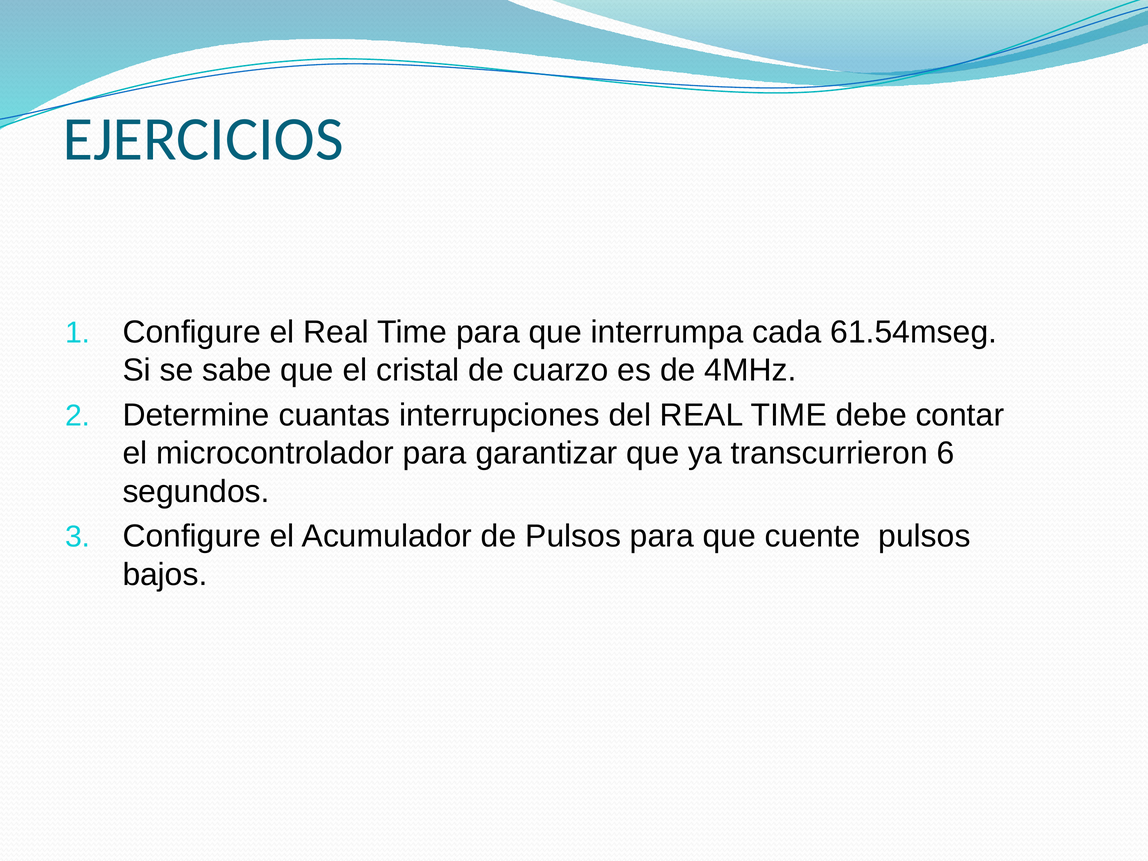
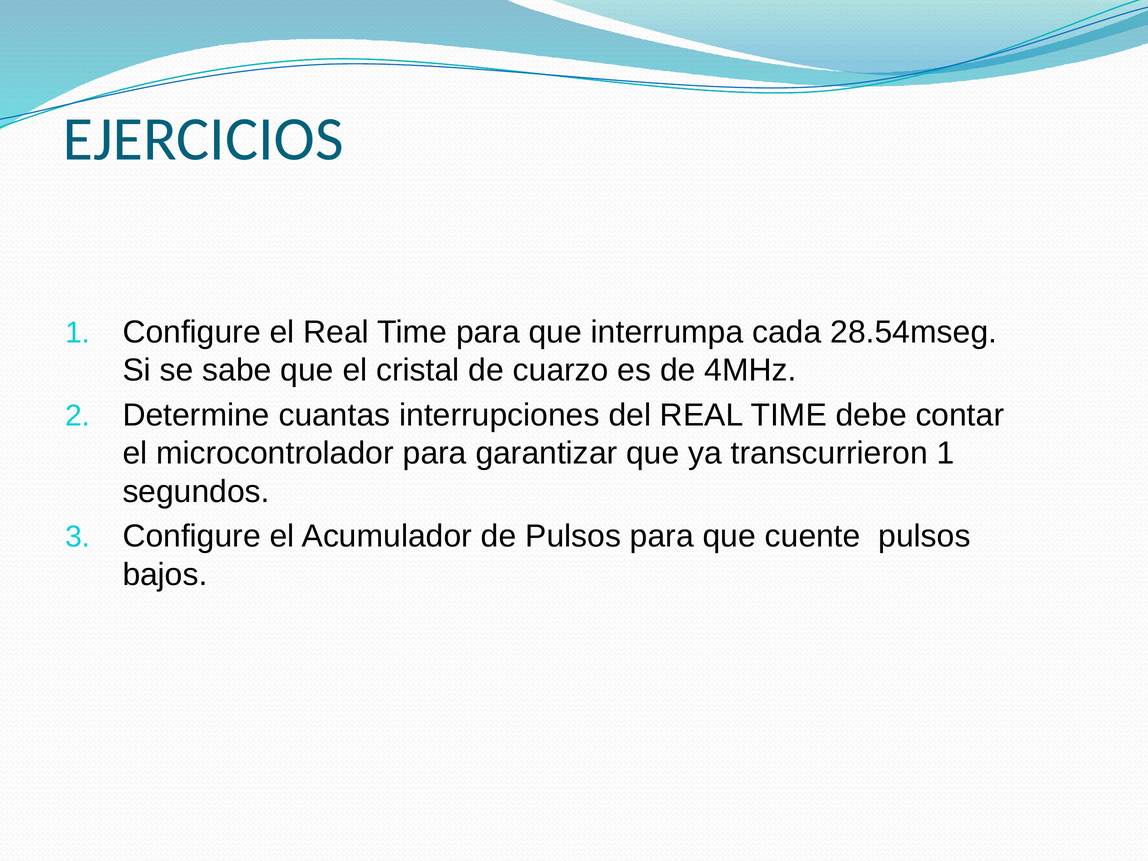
61.54mseg: 61.54mseg -> 28.54mseg (914, 332)
transcurrieron 6: 6 -> 1 (946, 453)
